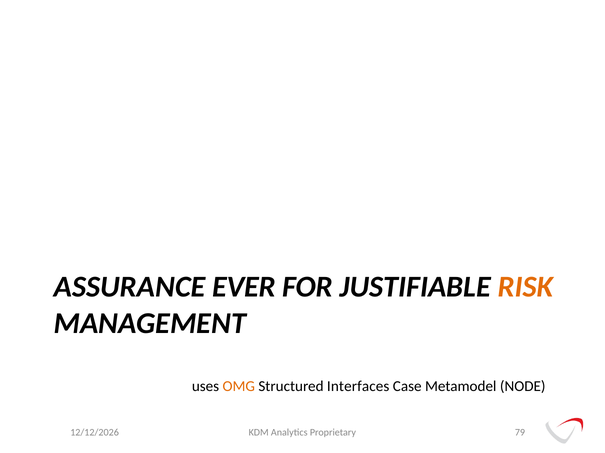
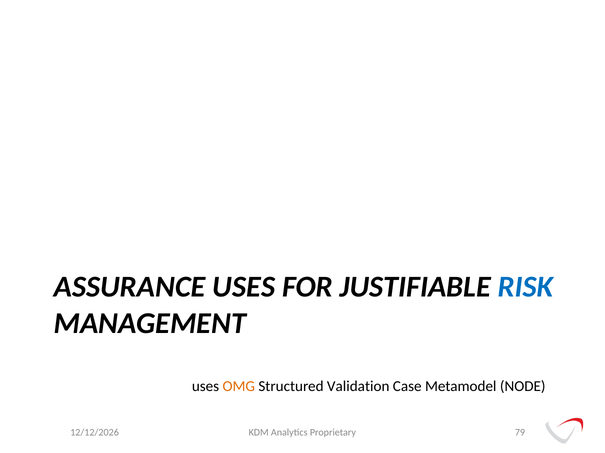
ASSURANCE EVER: EVER -> USES (244, 287)
RISK colour: orange -> blue (525, 287)
Interfaces: Interfaces -> Validation (358, 387)
